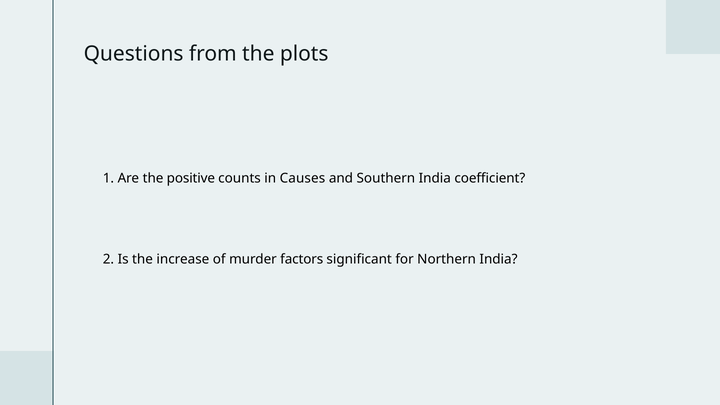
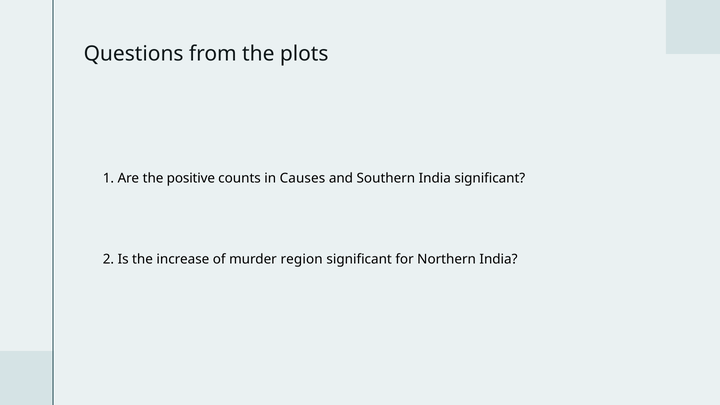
India coefficient: coefficient -> significant (490, 178)
factors: factors -> region (302, 259)
